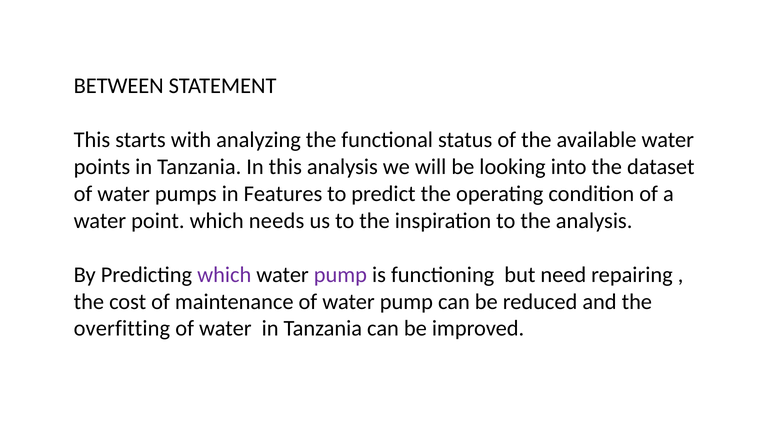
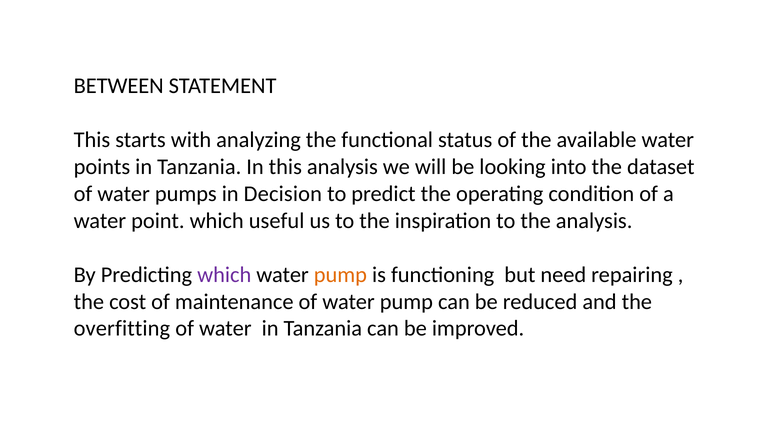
Features: Features -> Decision (283, 194)
needs: needs -> useful (277, 221)
pump colour: purple -> orange (340, 274)
